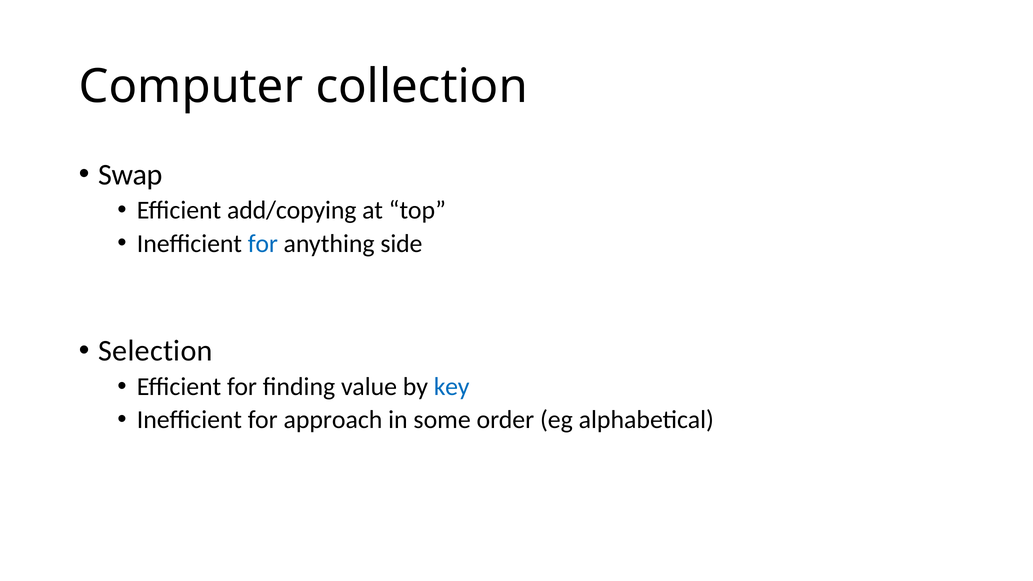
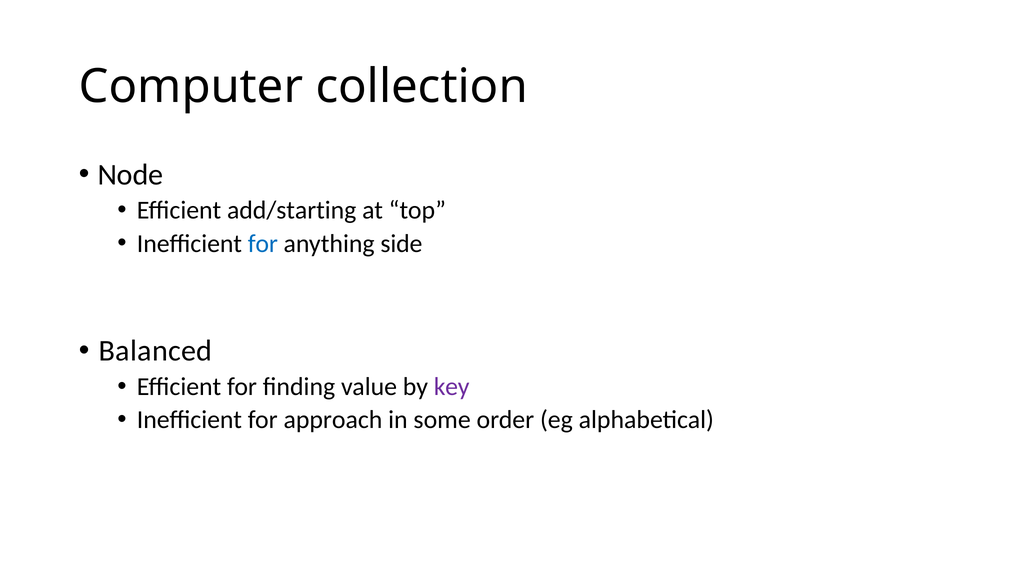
Swap: Swap -> Node (130, 175)
add/copying: add/copying -> add/starting (292, 210)
Selection: Selection -> Balanced (155, 351)
key colour: blue -> purple (452, 387)
